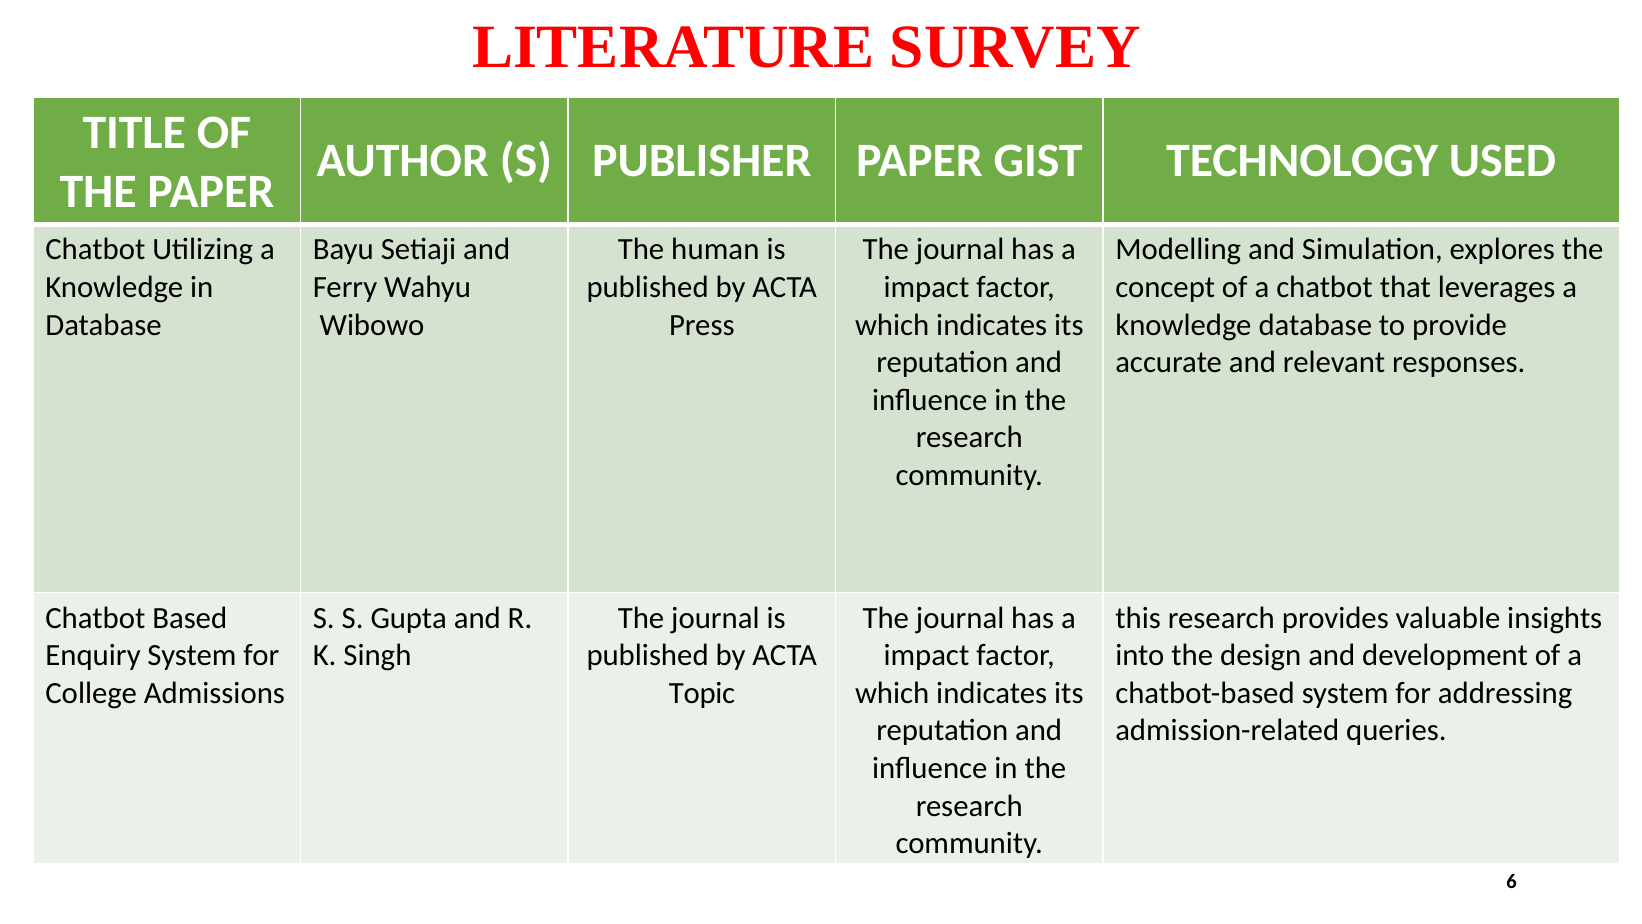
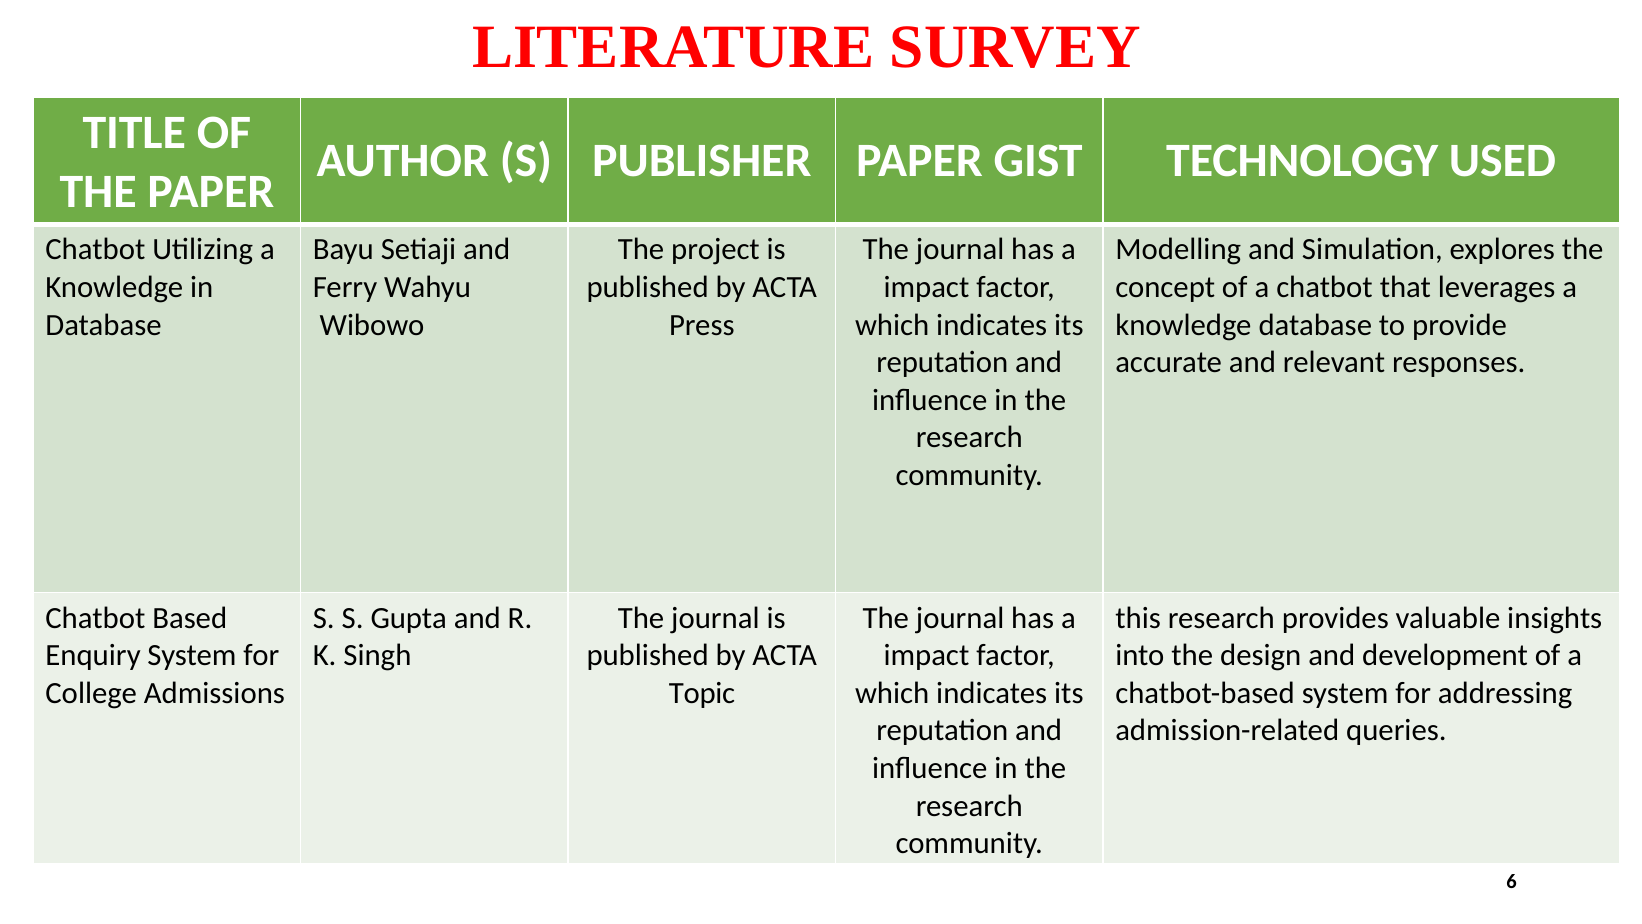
human: human -> project (715, 250)
